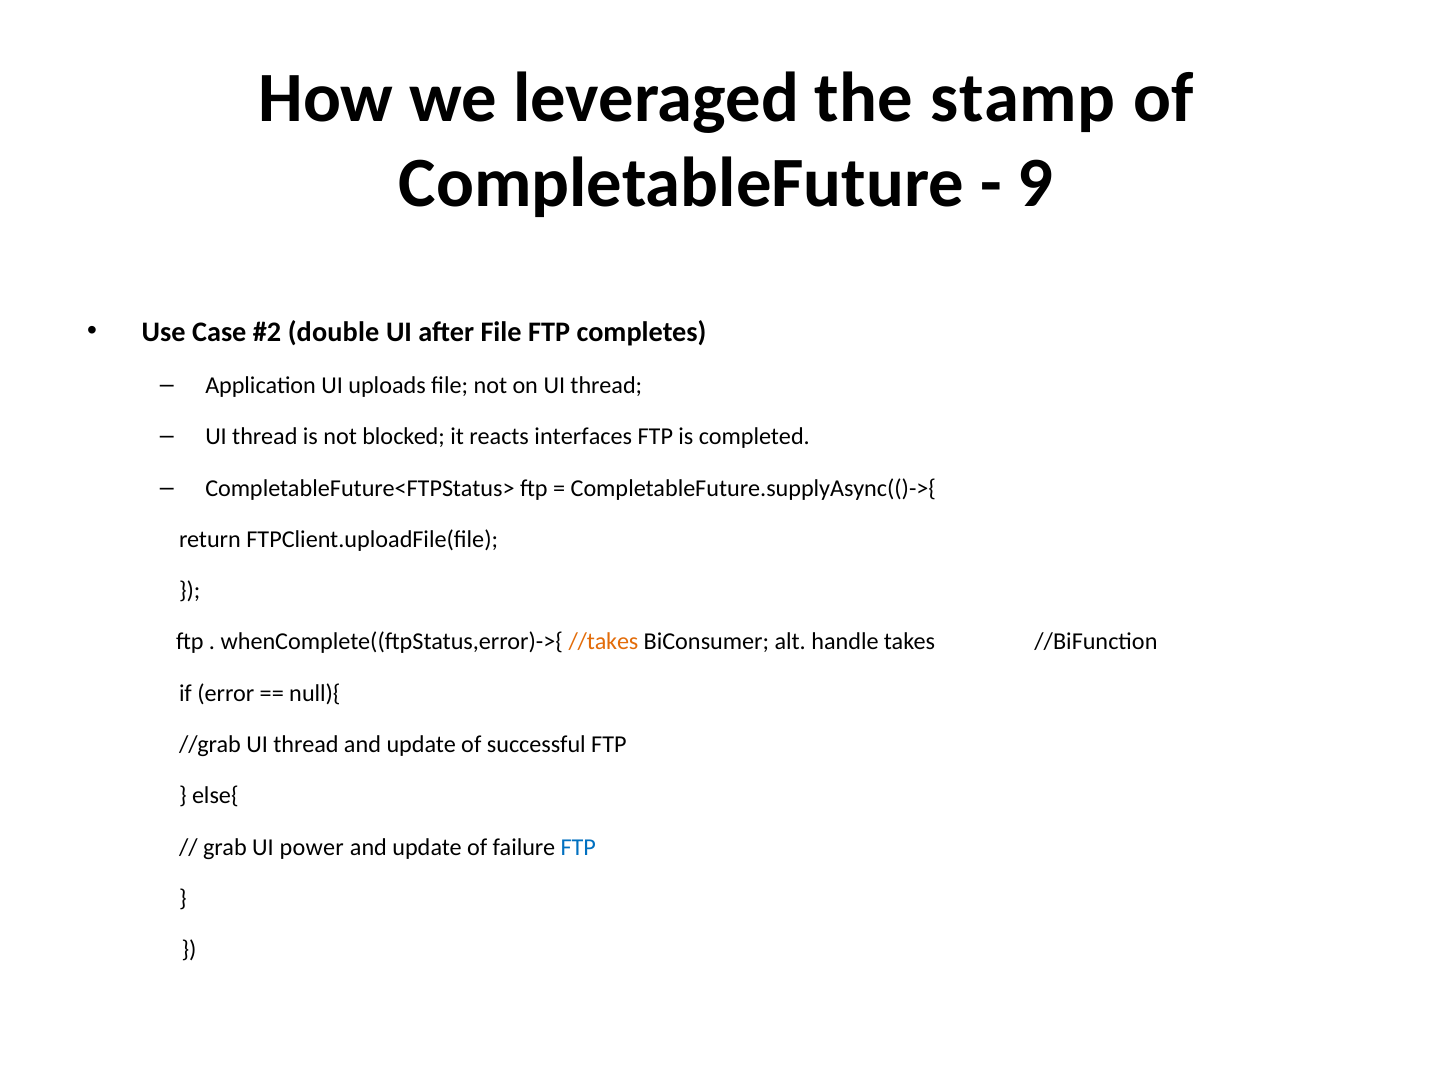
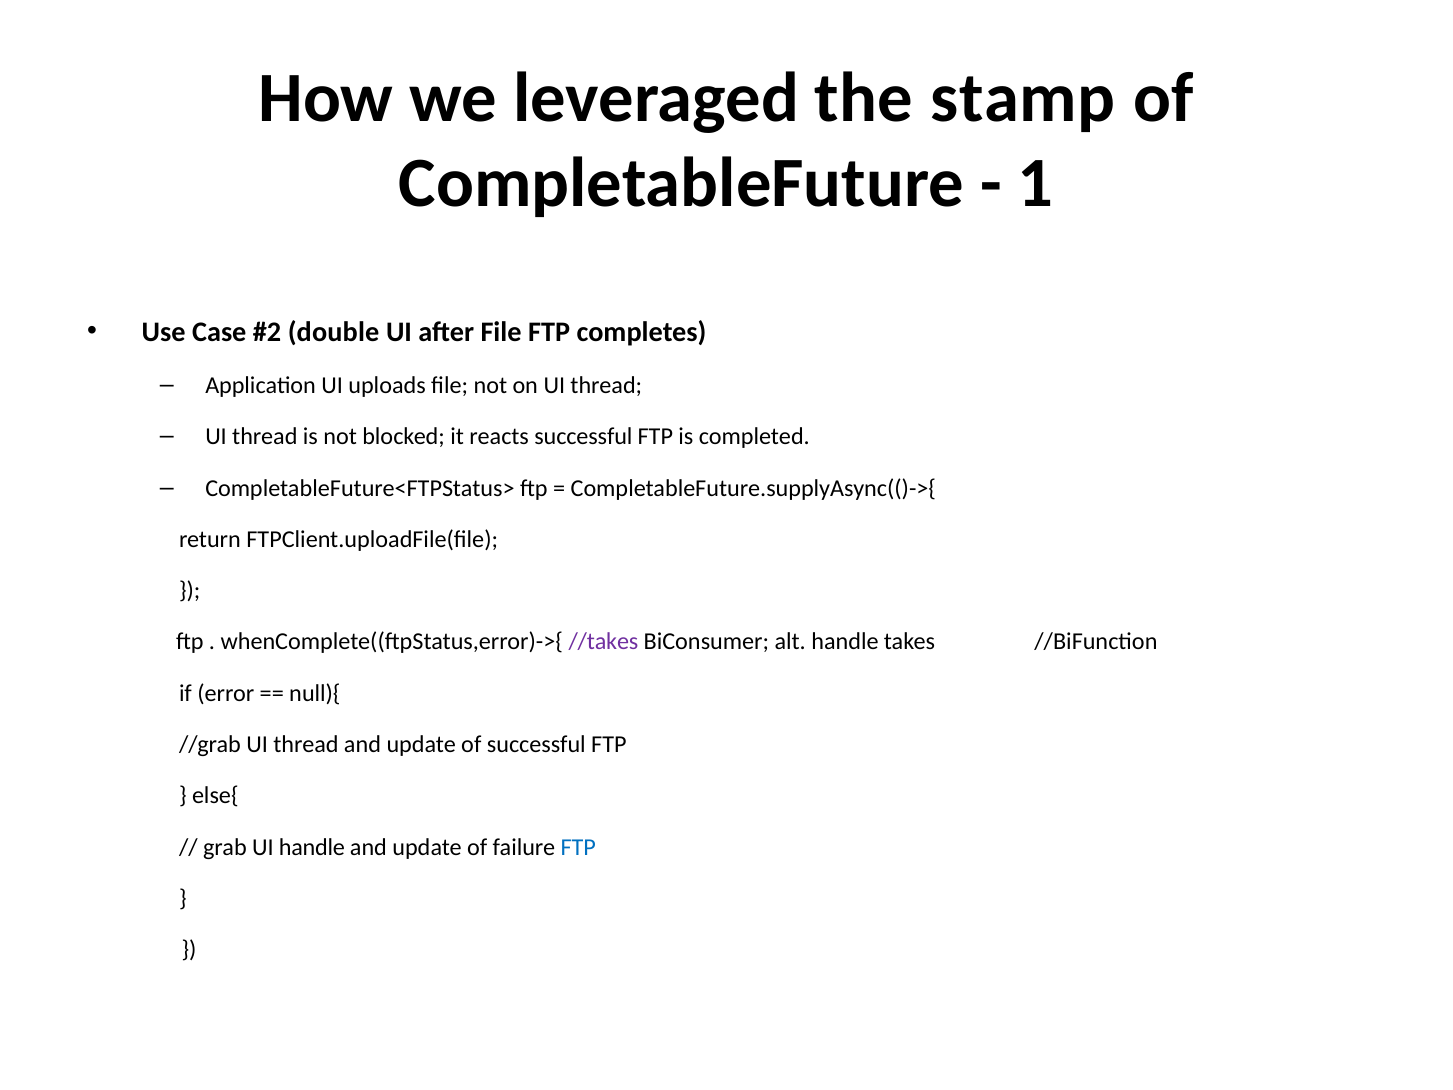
9: 9 -> 1 (1035, 183)
reacts interfaces: interfaces -> successful (583, 437)
//takes colour: orange -> purple (603, 642)
UI power: power -> handle (312, 847)
